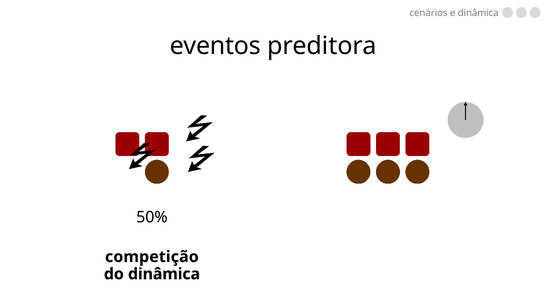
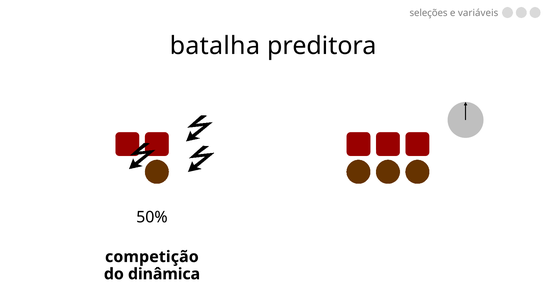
cenários: cenários -> seleções (429, 13)
e dinâmica: dinâmica -> variáveis (478, 13)
eventos: eventos -> batalha (215, 46)
